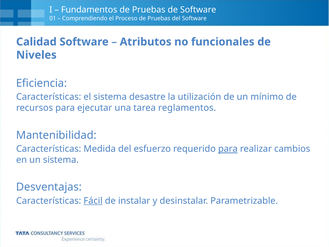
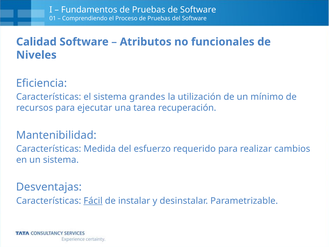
desastre: desastre -> grandes (147, 97)
reglamentos: reglamentos -> recuperación (187, 108)
para underline: present -> none (228, 149)
